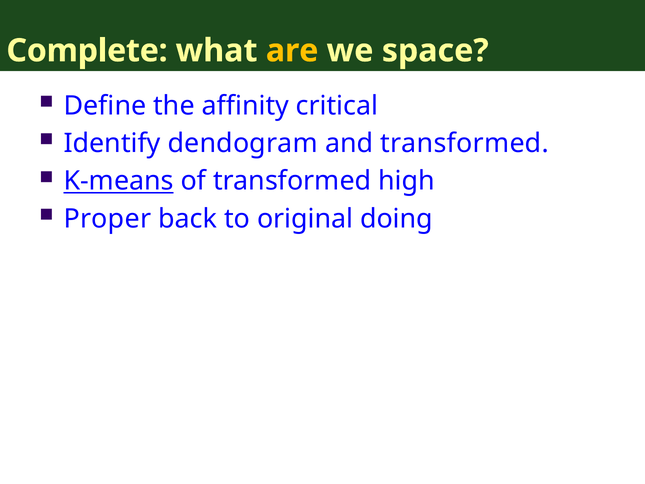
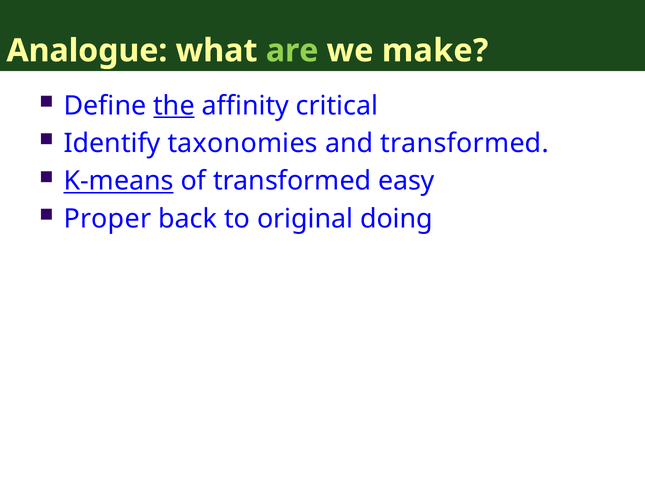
Complete: Complete -> Analogue (87, 51)
are colour: yellow -> light green (292, 51)
space: space -> make (435, 51)
the underline: none -> present (174, 106)
dendogram: dendogram -> taxonomies (243, 143)
high: high -> easy (406, 181)
